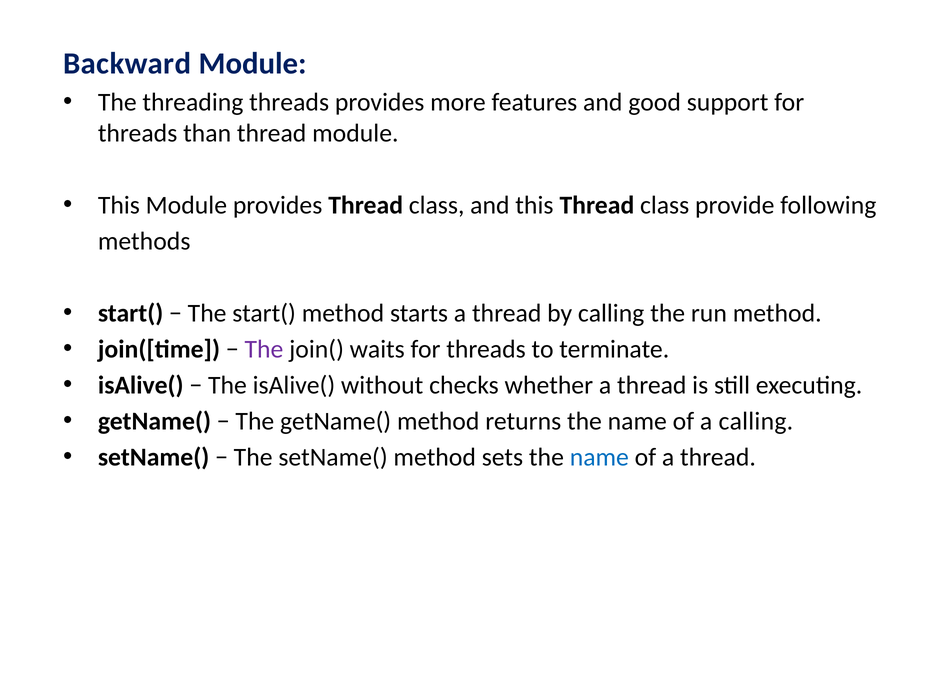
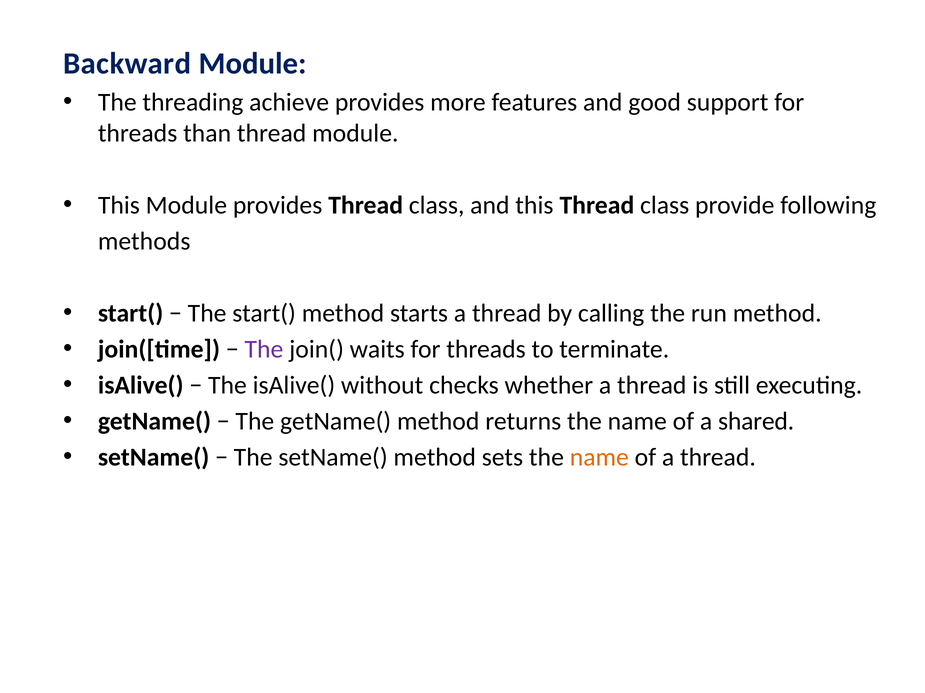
threading threads: threads -> achieve (289, 103)
a calling: calling -> shared (756, 422)
name colour: blue -> orange (599, 458)
